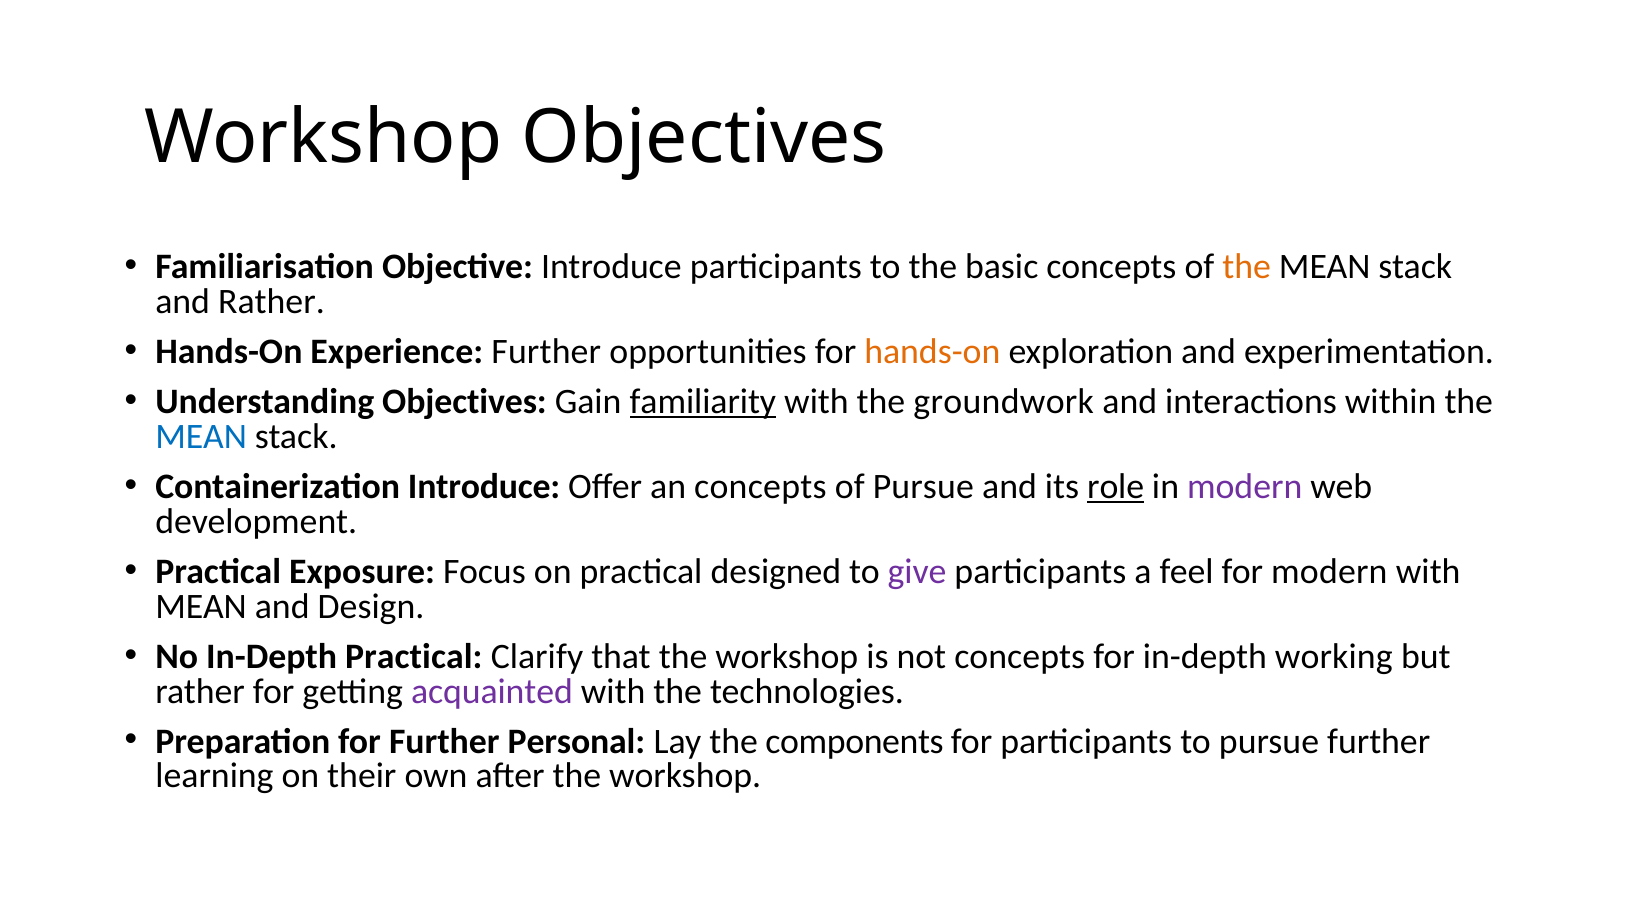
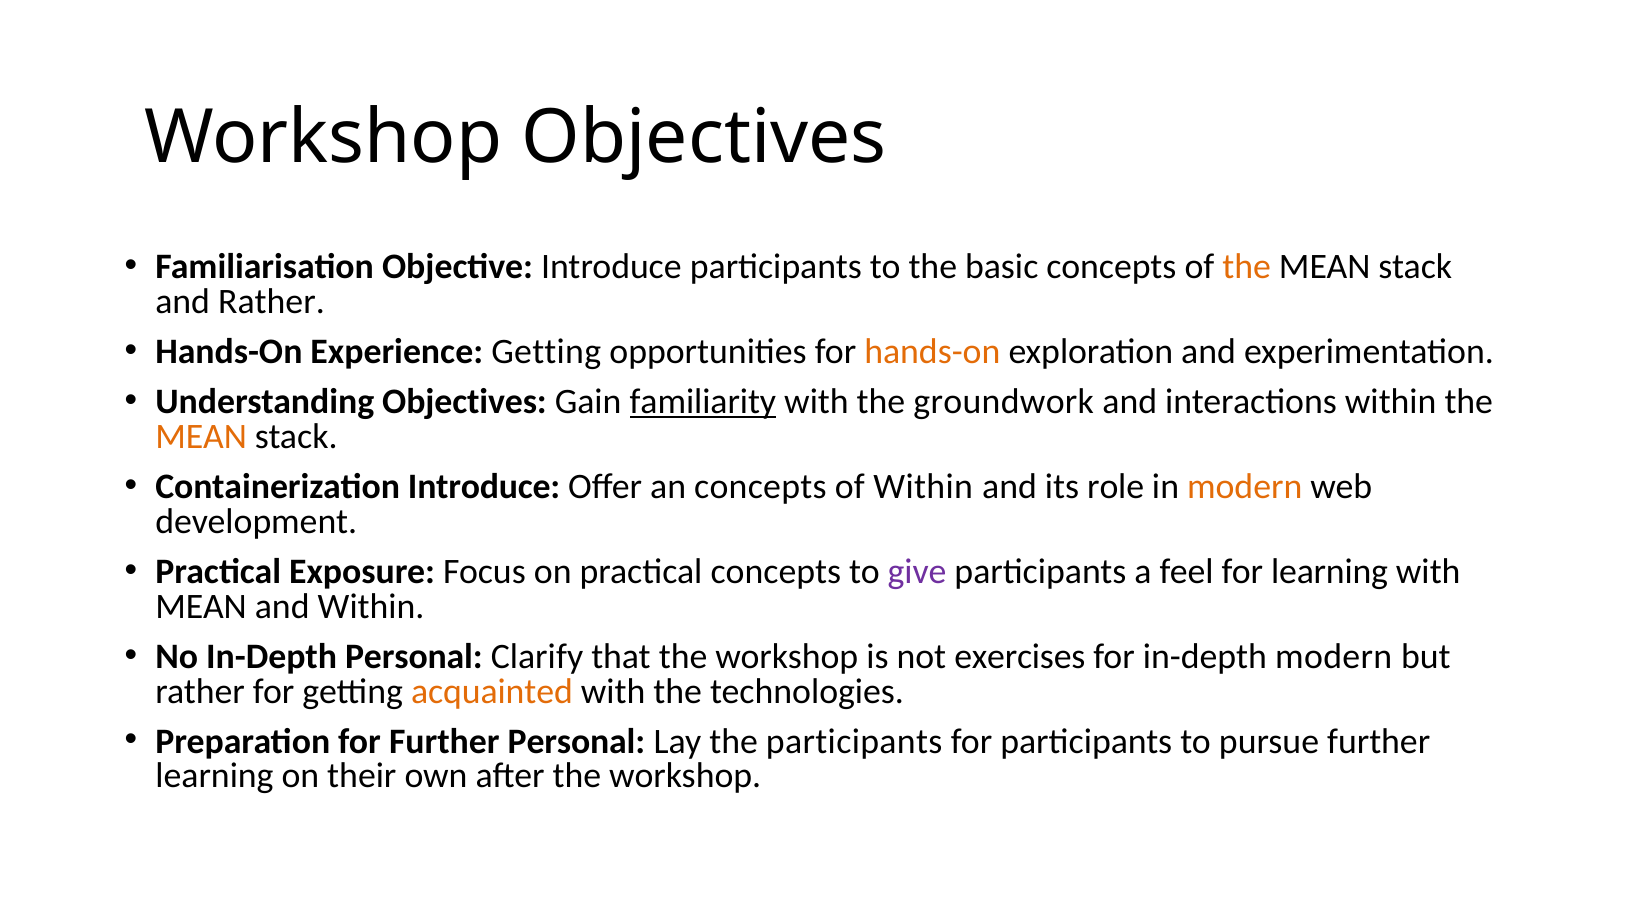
Experience Further: Further -> Getting (546, 352)
MEAN colour: blue -> orange (201, 437)
of Pursue: Pursue -> Within (923, 487)
role underline: present -> none (1116, 487)
modern colour: purple -> orange (1245, 487)
practical designed: designed -> concepts (776, 572)
for modern: modern -> learning (1330, 572)
and Design: Design -> Within (371, 607)
In-Depth Practical: Practical -> Personal (414, 657)
not concepts: concepts -> exercises (1020, 657)
in-depth working: working -> modern (1334, 657)
acquainted colour: purple -> orange (492, 691)
the components: components -> participants (854, 742)
